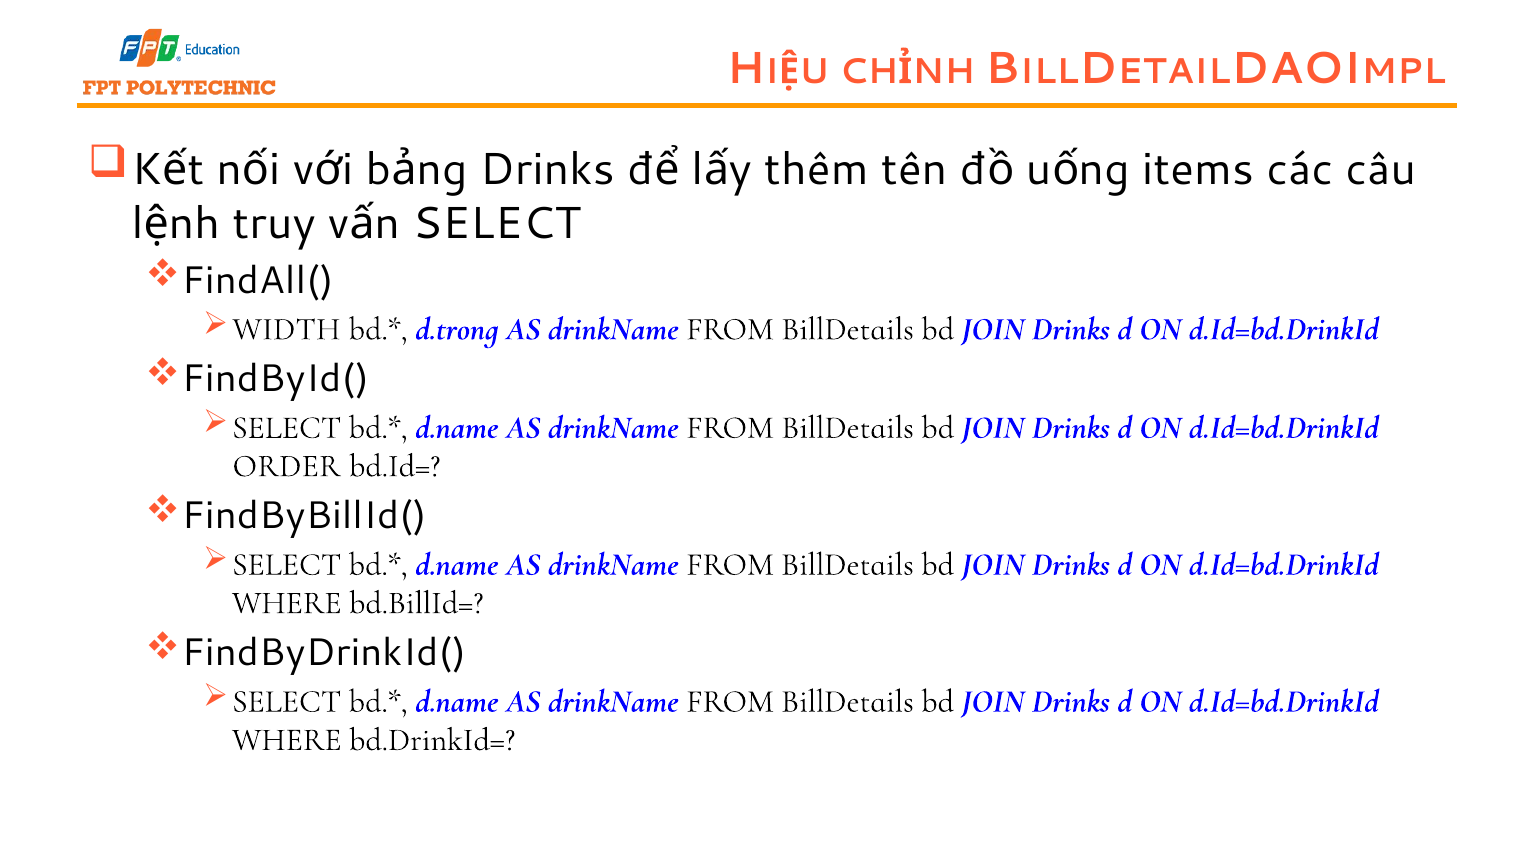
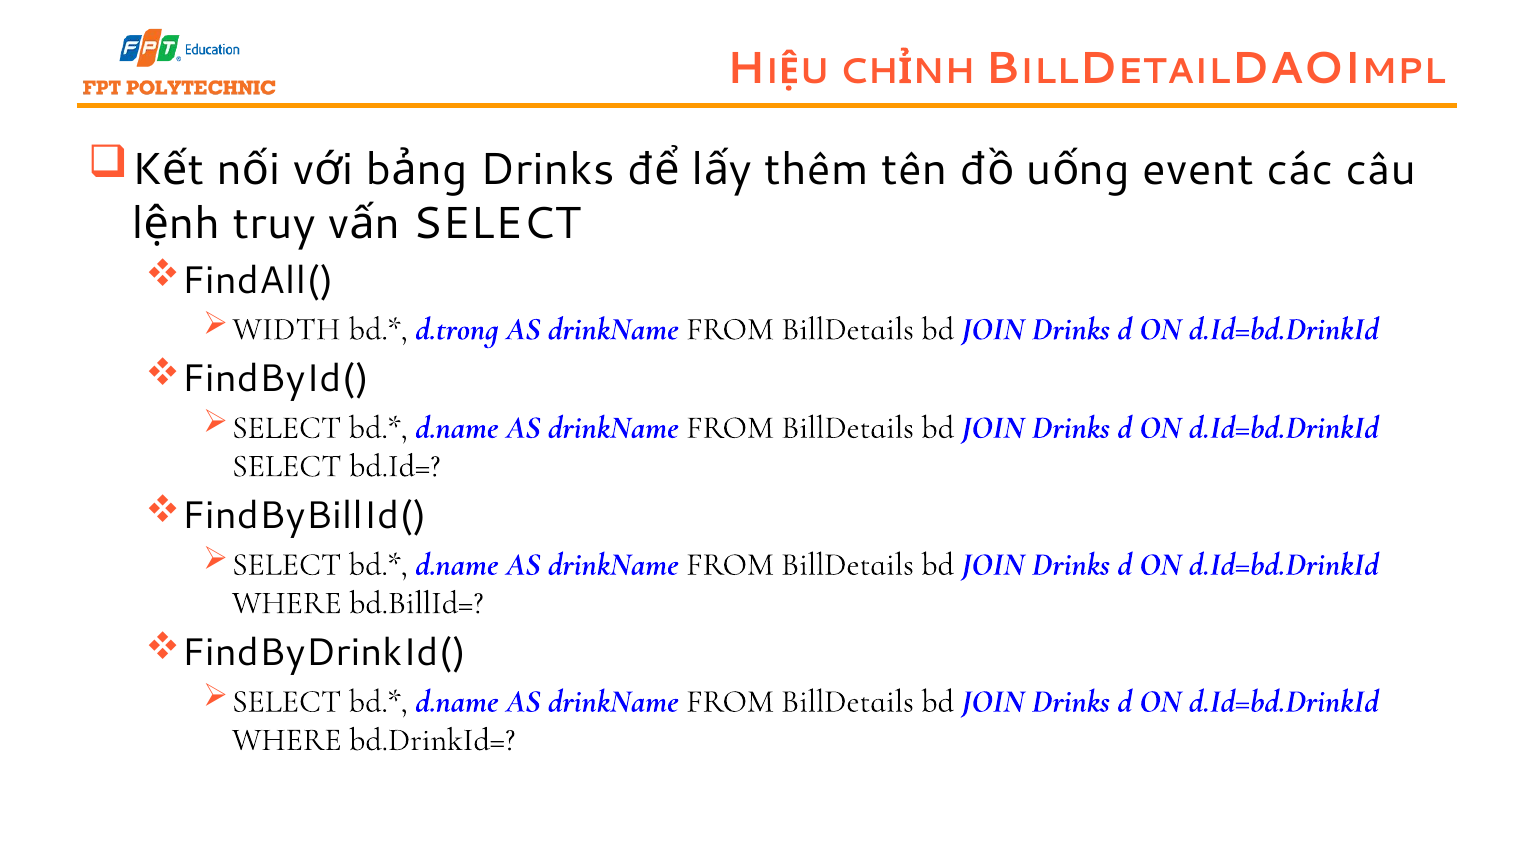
items: items -> event (1198, 170)
ORDER: ORDER -> SELECT (287, 466)
